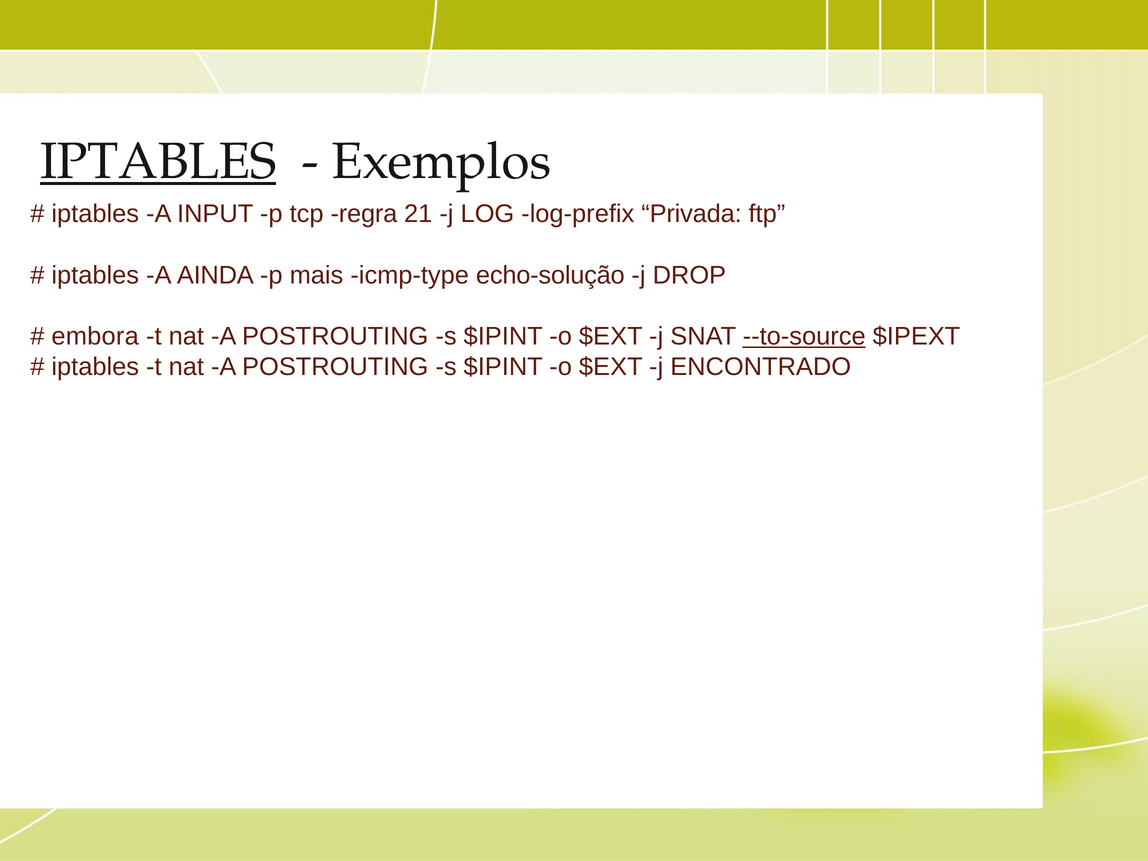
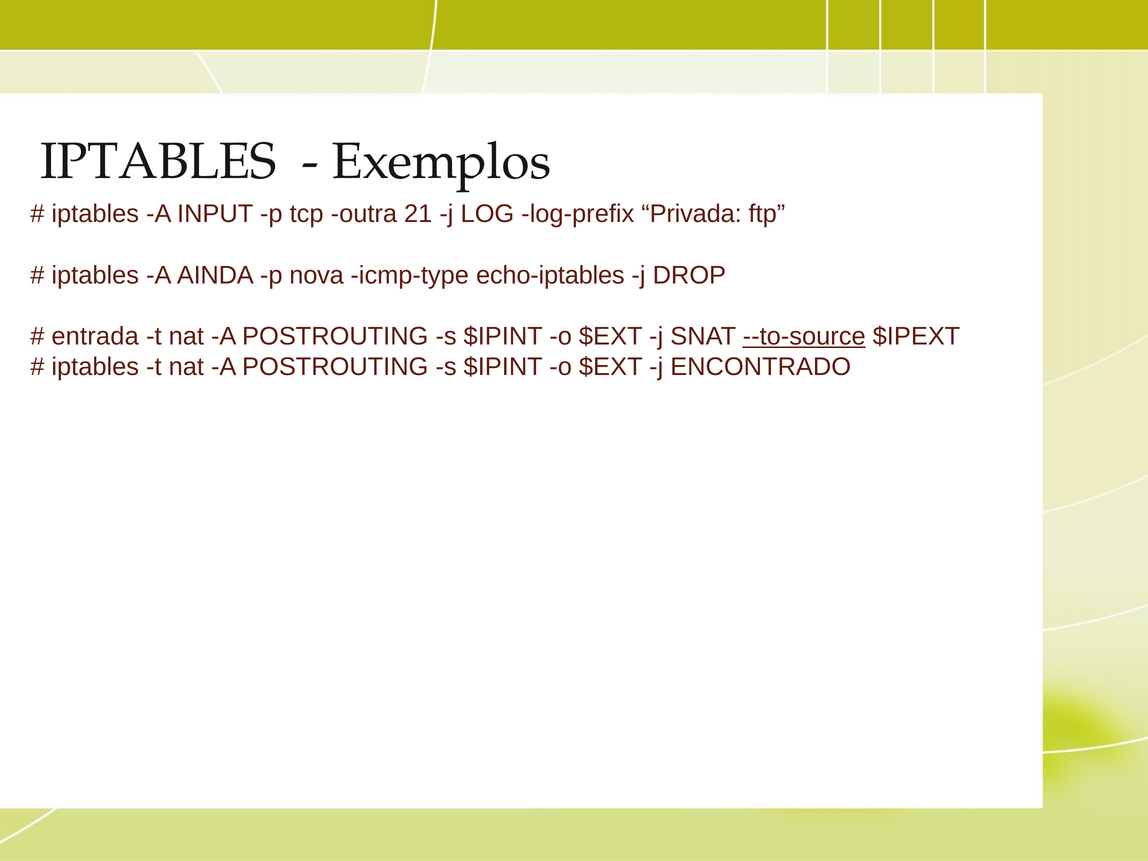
IPTABLES underline: present -> none (158, 161)
regra: regra -> outra (364, 214)
mais: mais -> nova (317, 275)
echo-solução: echo-solução -> echo-iptables (550, 275)
embora: embora -> entrada (95, 336)
